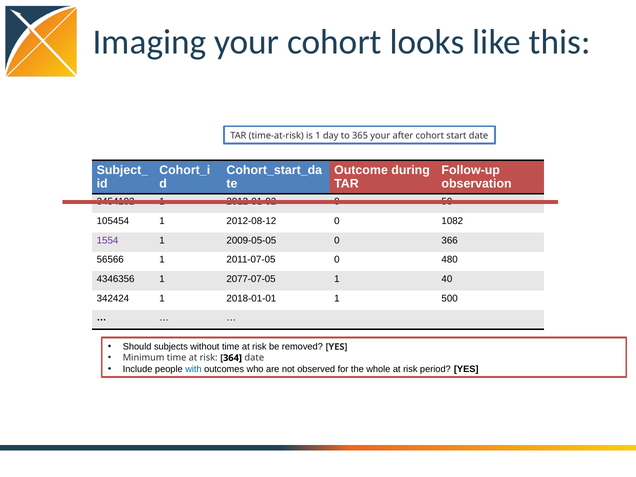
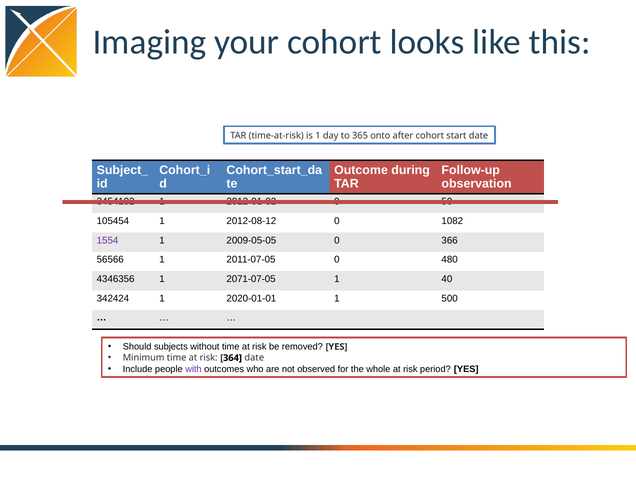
365 your: your -> onto (380, 136)
2077-07-05: 2077-07-05 -> 2071-07-05 (251, 279)
2018-01-01: 2018-01-01 -> 2020-01-01 (251, 298)
with colour: blue -> purple (193, 369)
